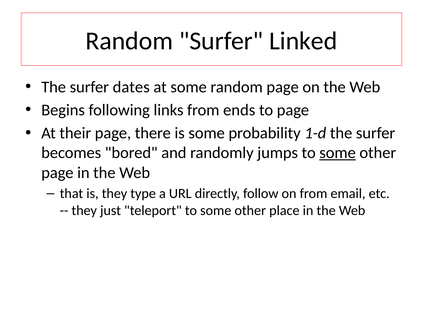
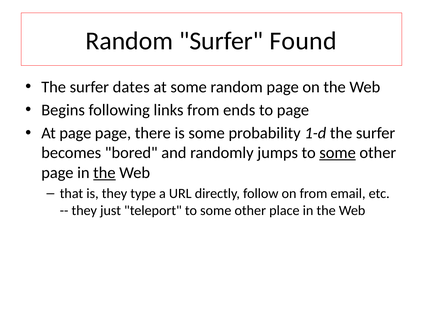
Linked: Linked -> Found (303, 41)
At their: their -> page (75, 133)
the underline: none -> present (104, 173)
